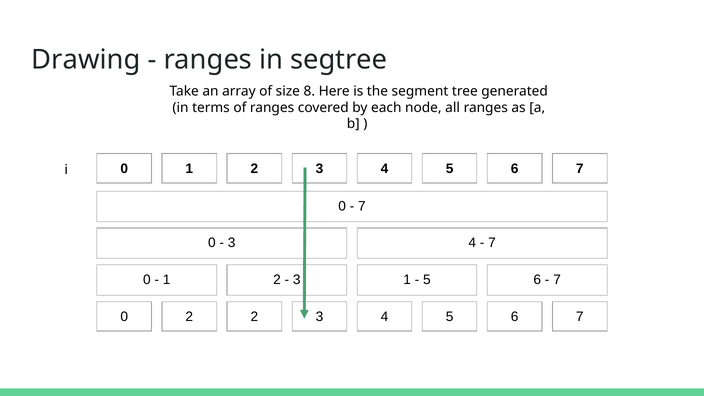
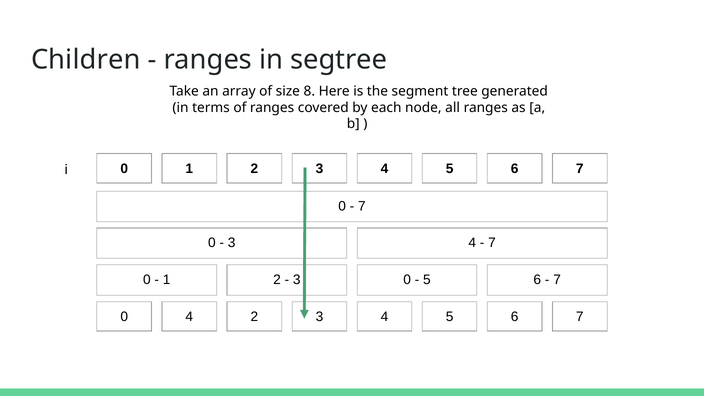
Drawing: Drawing -> Children (86, 60)
3 1: 1 -> 0 (407, 280)
0 2: 2 -> 4 (189, 317)
